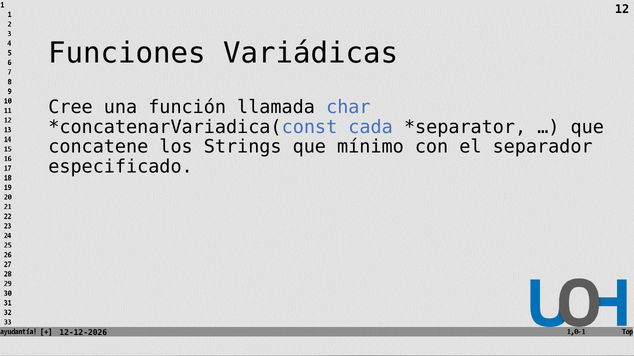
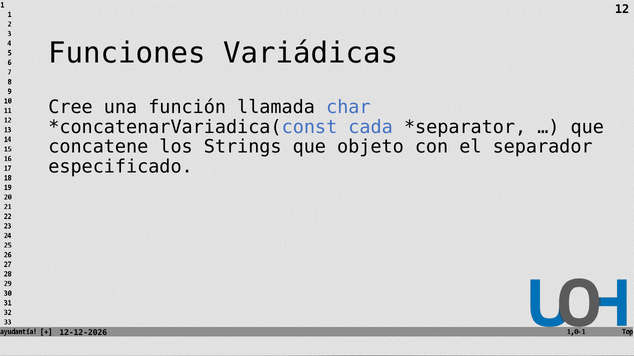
mínimo: mínimo -> objeto (370, 147)
